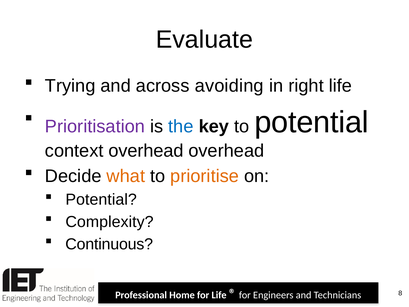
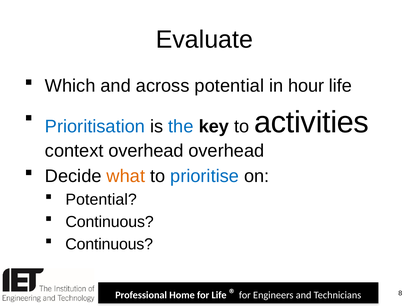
Trying: Trying -> Which (70, 86)
across avoiding: avoiding -> potential (229, 86)
right: right -> hour (306, 86)
Prioritisation colour: purple -> blue (95, 126)
to potential: potential -> activities (312, 122)
prioritise colour: orange -> blue (205, 176)
Complexity: Complexity -> Continuous (110, 222)
